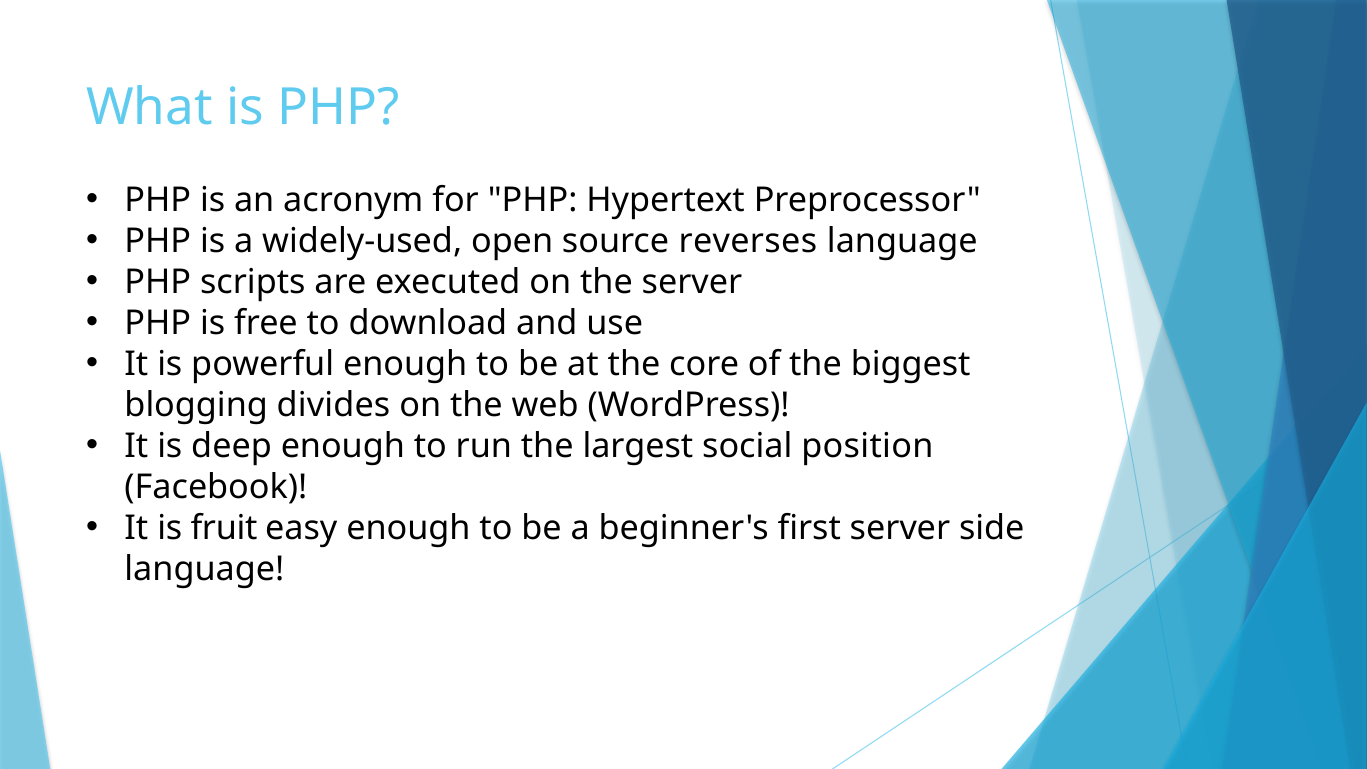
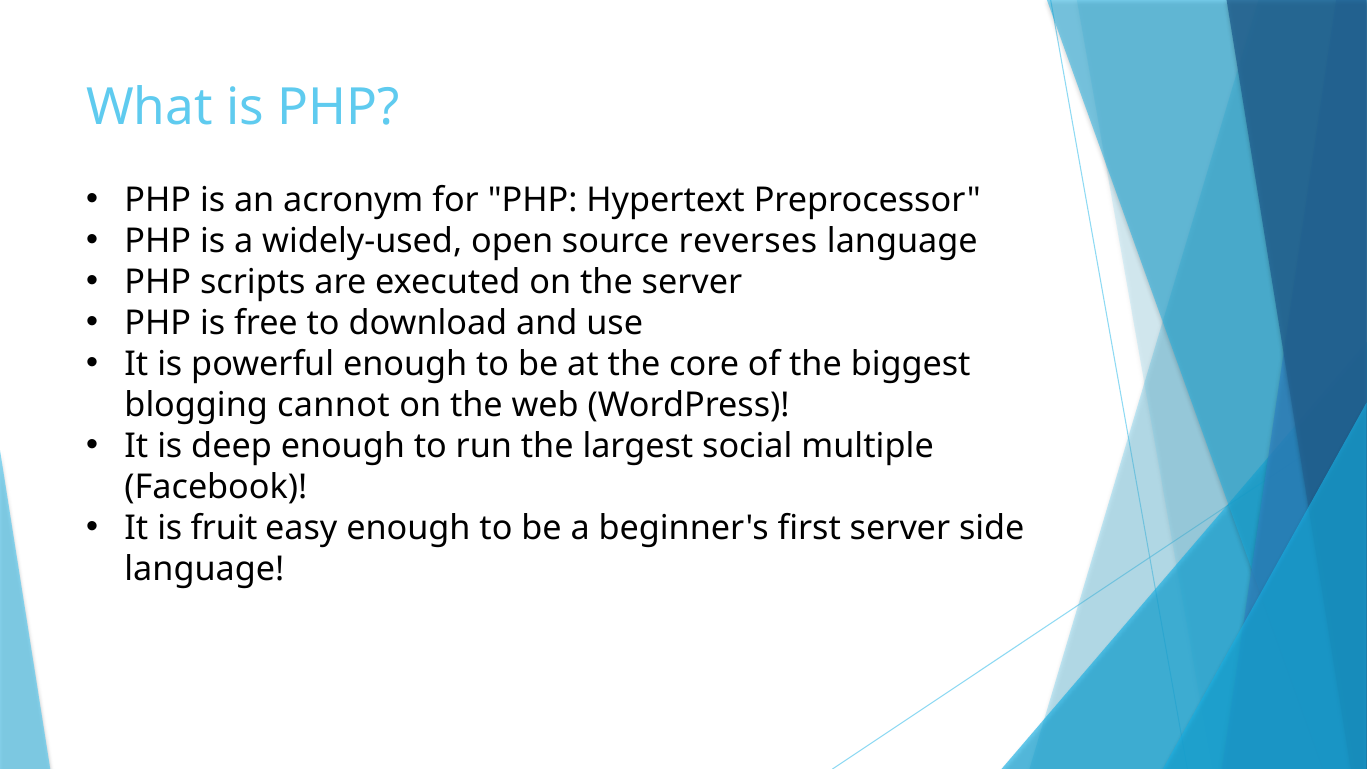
divides: divides -> cannot (333, 405)
position: position -> multiple (868, 446)
